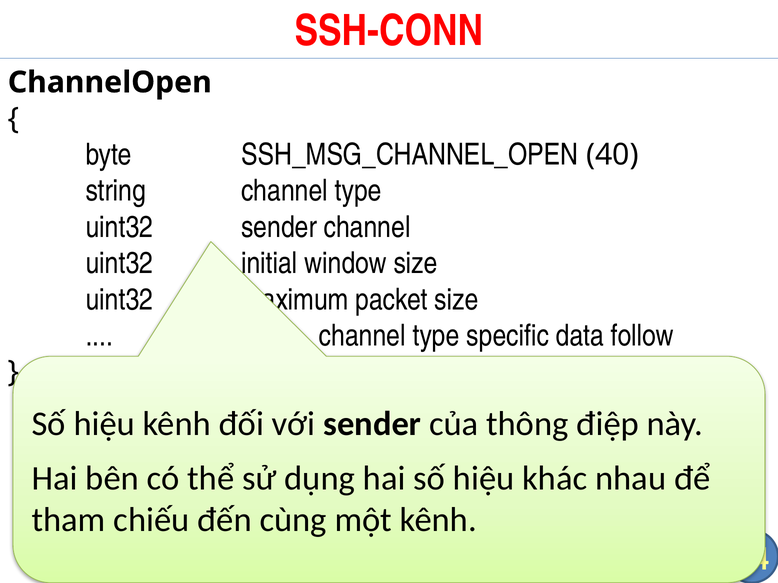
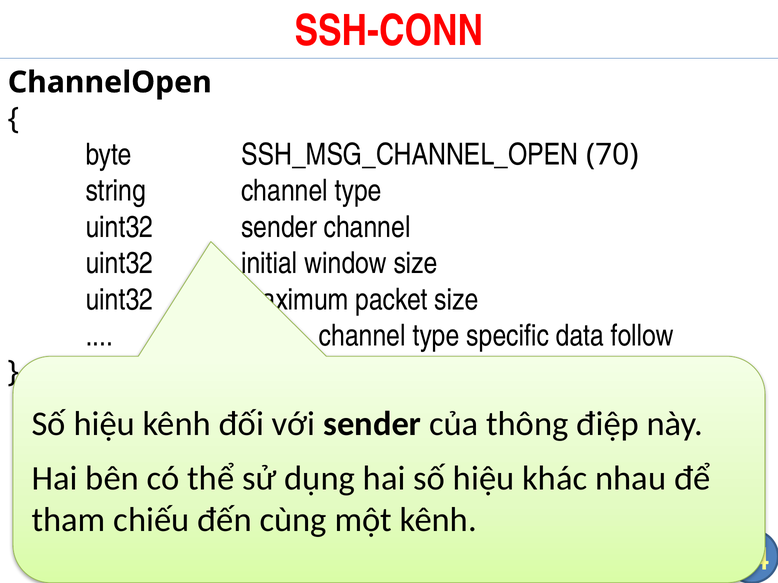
40: 40 -> 70 (612, 155)
